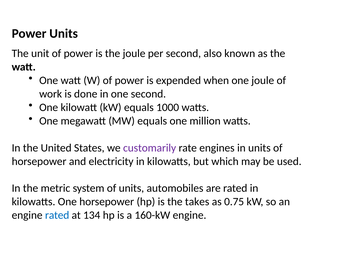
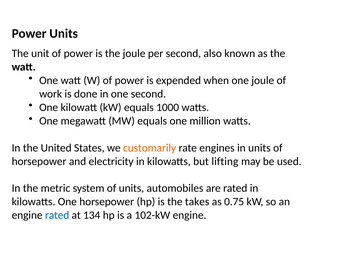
customarily colour: purple -> orange (150, 148)
which: which -> lifting (225, 161)
160-kW: 160-kW -> 102-kW (152, 215)
